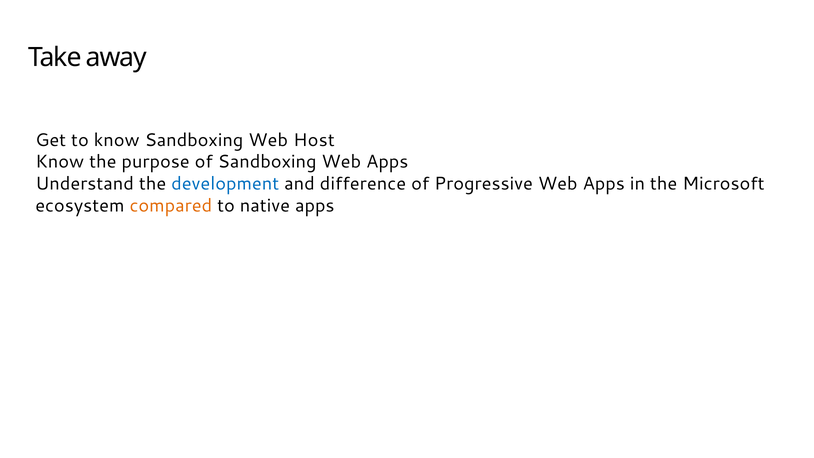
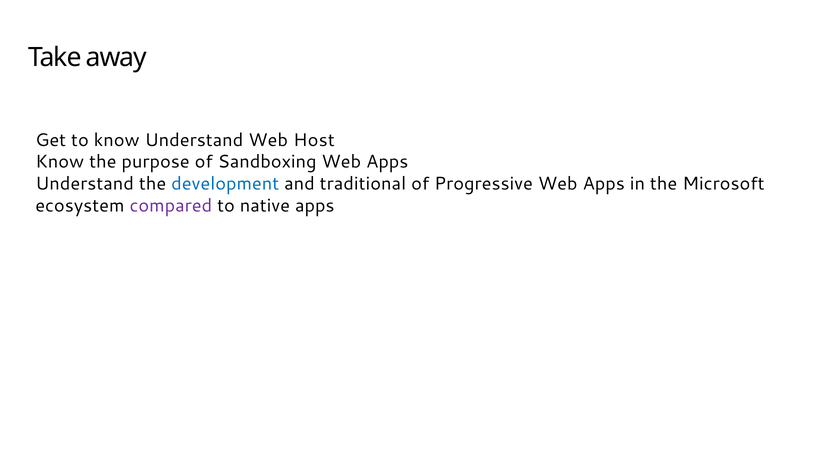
know Sandboxing: Sandboxing -> Understand (194, 140)
difference: difference -> traditional (363, 184)
compared colour: orange -> purple (171, 206)
